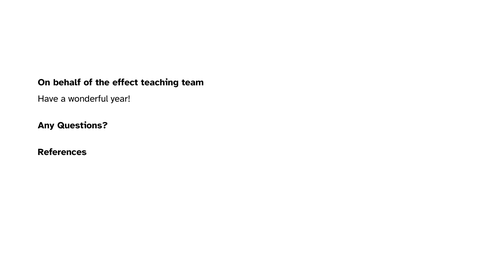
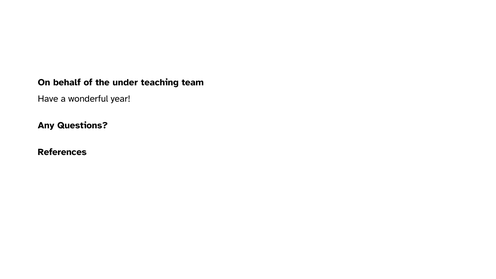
effect: effect -> under (125, 82)
